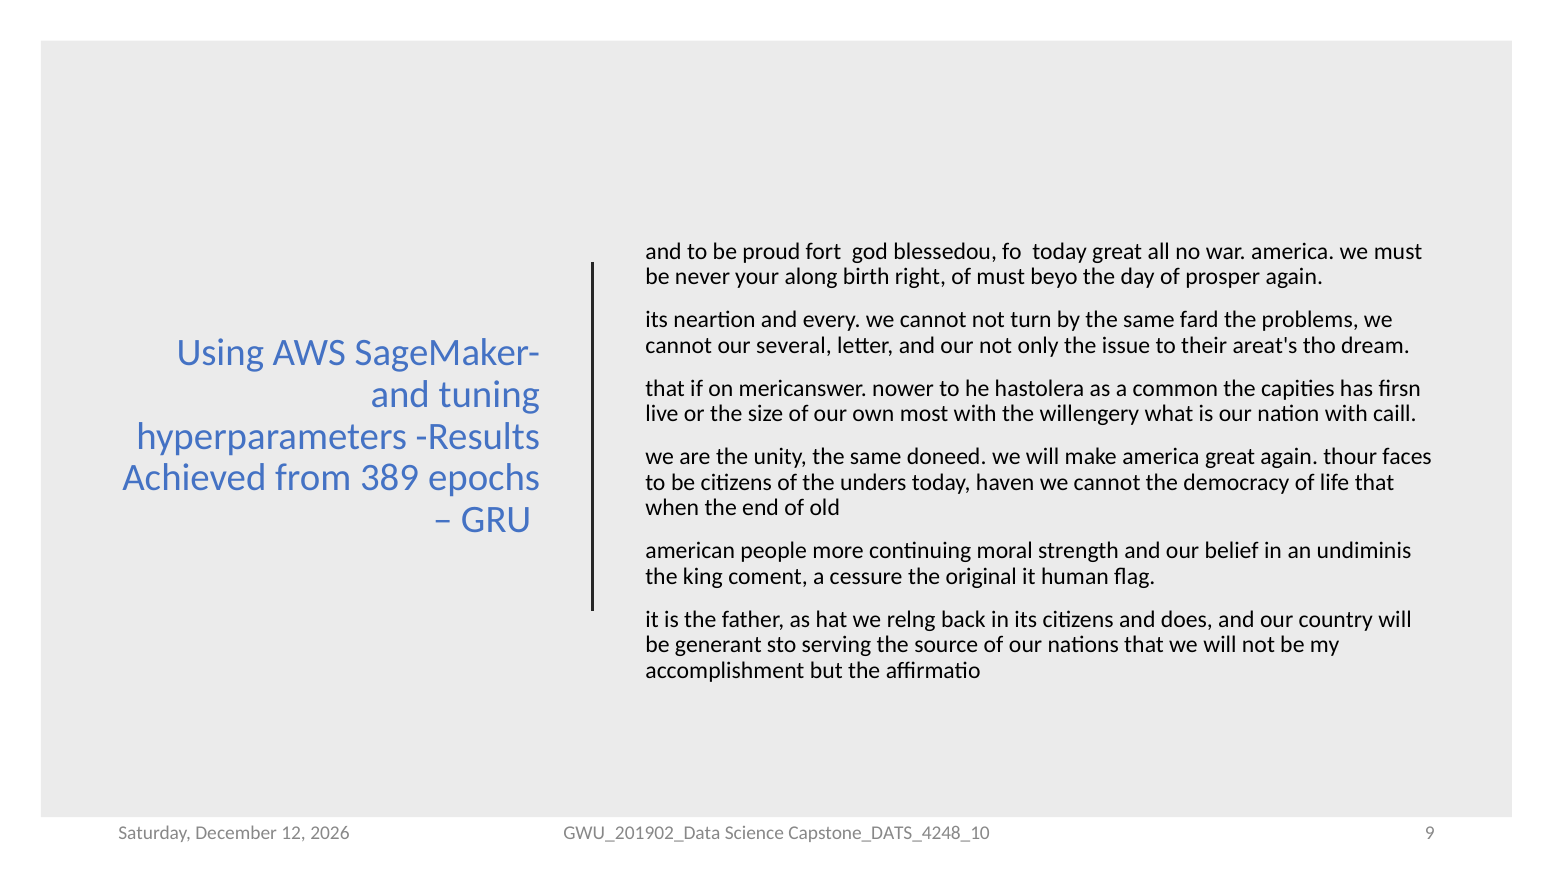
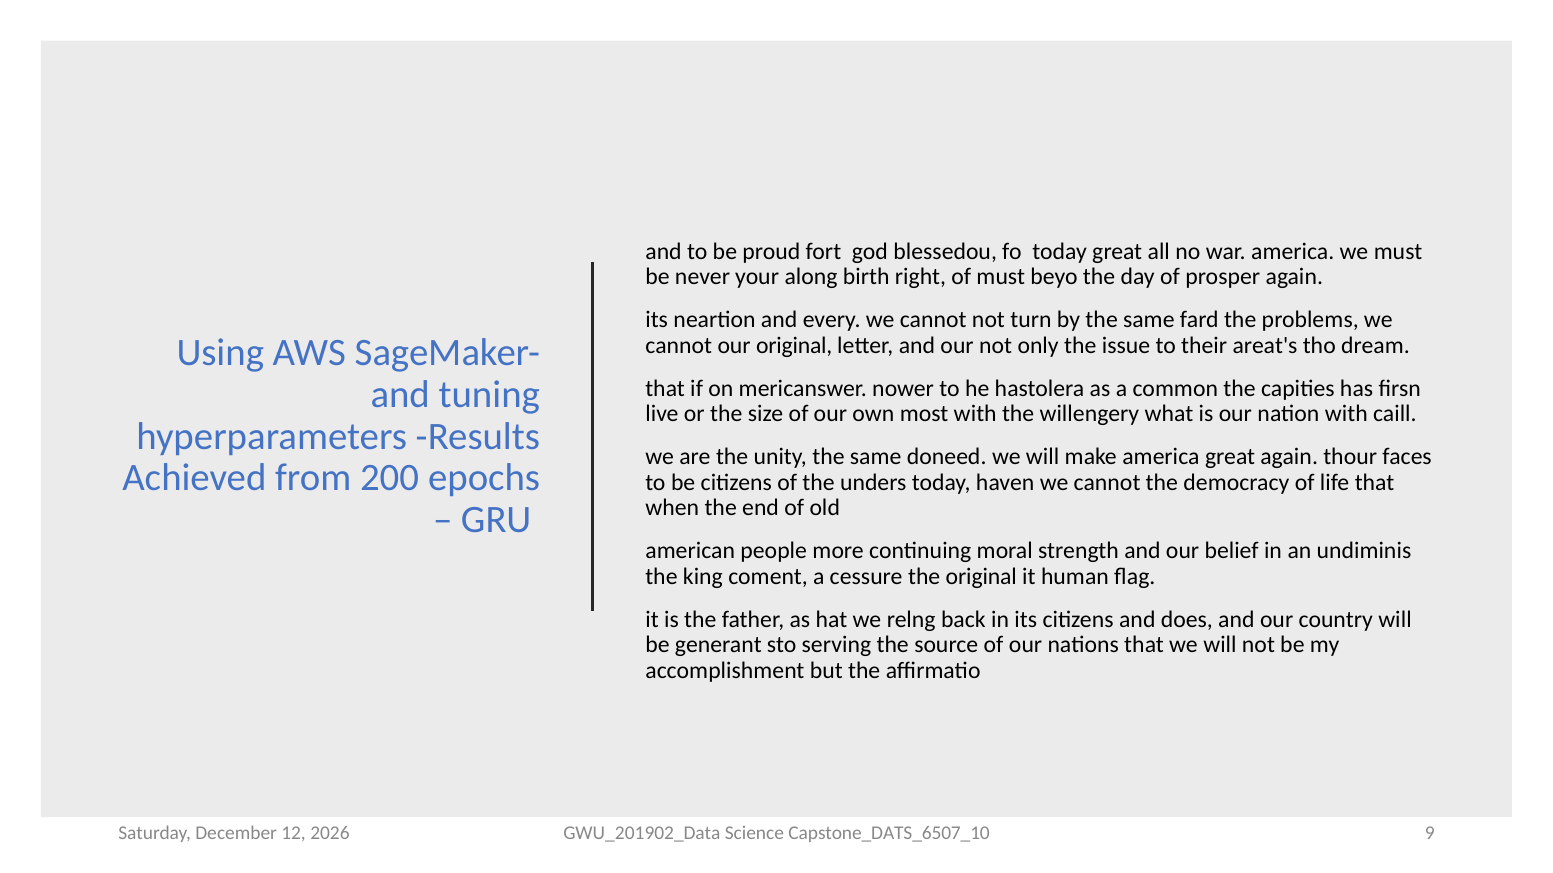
our several: several -> original (794, 346)
389: 389 -> 200 (390, 478)
Capstone_DATS_4248_10: Capstone_DATS_4248_10 -> Capstone_DATS_6507_10 (889, 834)
